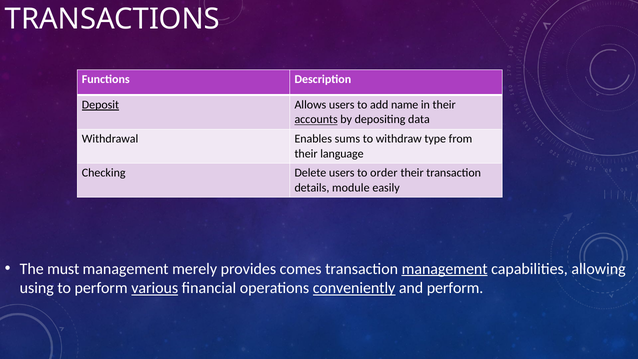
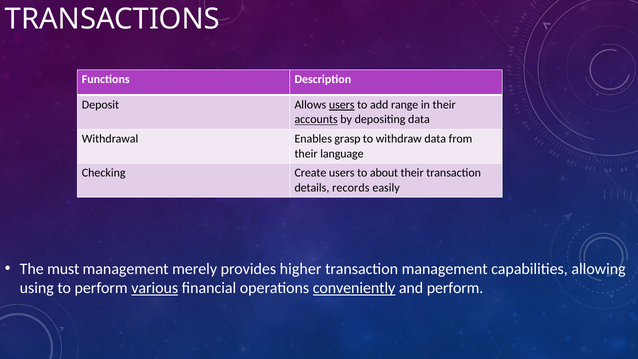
Deposit underline: present -> none (100, 105)
users underline: none -> present (342, 105)
name: name -> range (405, 105)
sums: sums -> grasp (347, 139)
withdraw type: type -> data (435, 139)
Delete: Delete -> Create (310, 173)
order: order -> about (384, 173)
module: module -> records (351, 188)
comes: comes -> higher (301, 269)
management underline: present -> none (445, 269)
